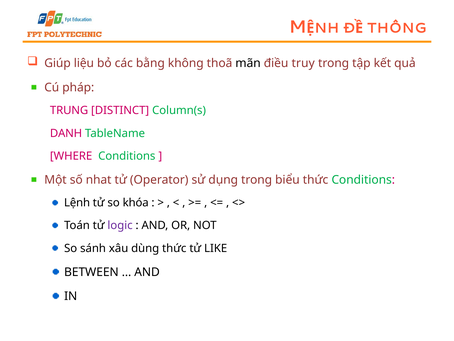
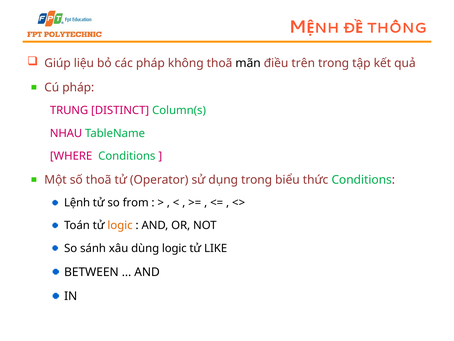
các bằng: bằng -> pháp (150, 63)
truy: truy -> trên (303, 63)
DANH: DANH -> NHAU (66, 133)
số nhat: nhat -> thoã (99, 180)
khóa: khóa -> from (136, 203)
logic colour: purple -> orange (120, 225)
dùng thức: thức -> logic (174, 248)
